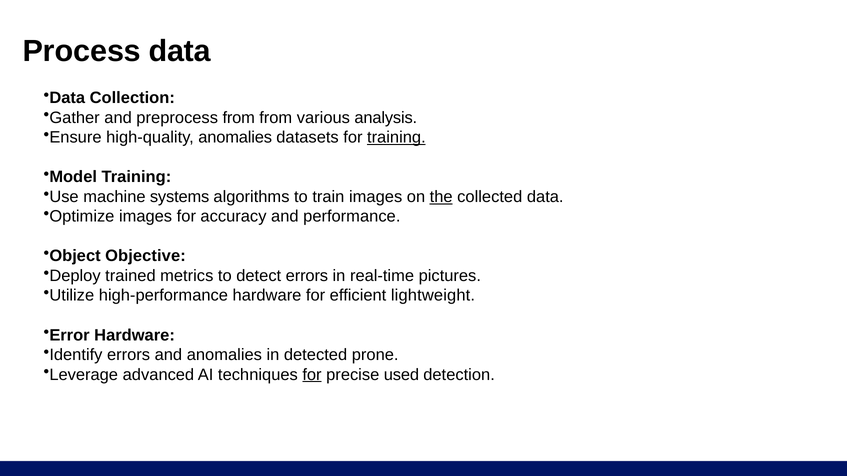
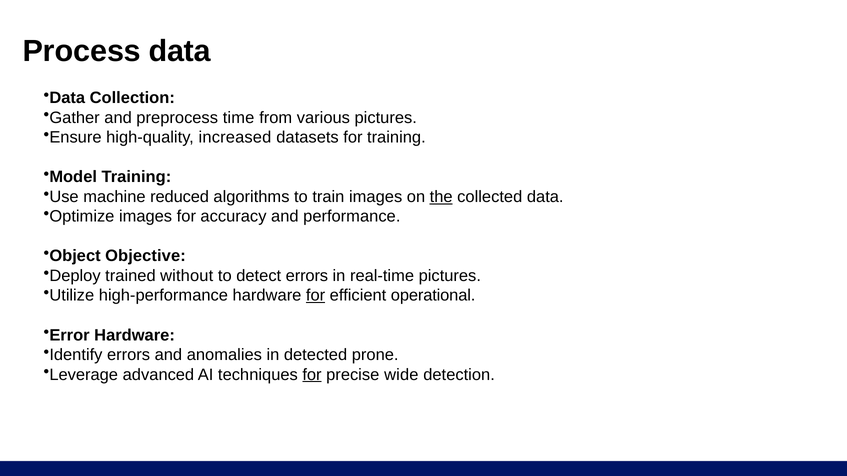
preprocess from: from -> time (239, 118)
various analysis: analysis -> pictures (386, 118)
high-quality anomalies: anomalies -> increased (235, 138)
training underline: present -> none (396, 138)
systems: systems -> reduced (180, 197)
metrics: metrics -> without (187, 276)
for underline: none -> present (316, 296)
lightweight: lightweight -> operational (433, 296)
used: used -> wide (401, 375)
